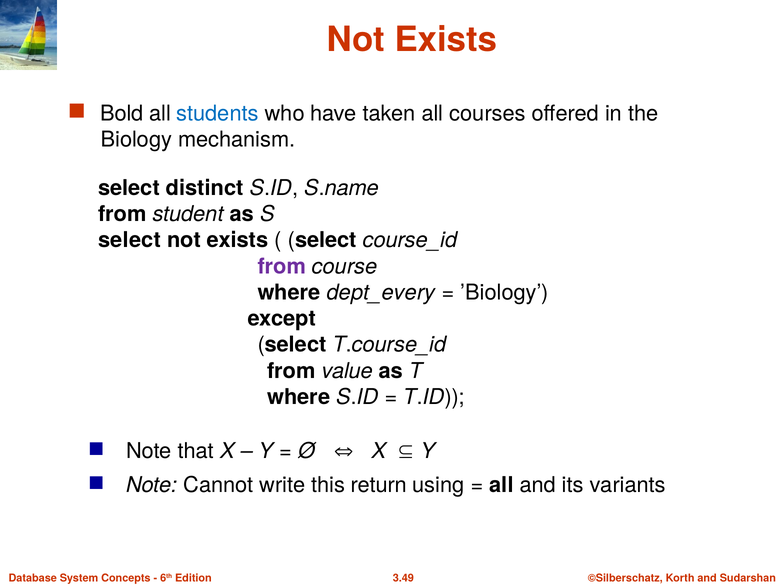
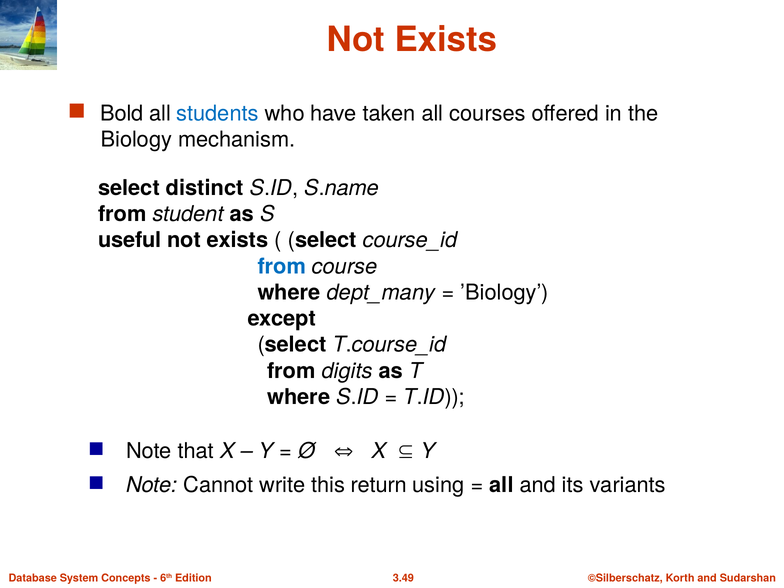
select: select -> useful (130, 240)
from colour: purple -> blue (282, 266)
dept_every: dept_every -> dept_many (381, 292)
value: value -> digits (347, 371)
